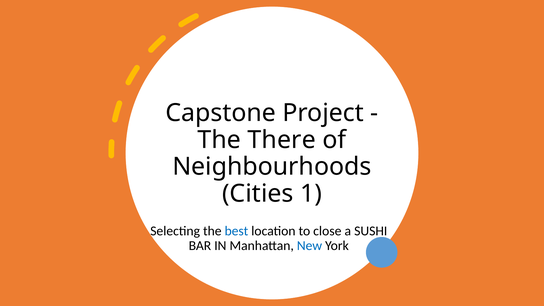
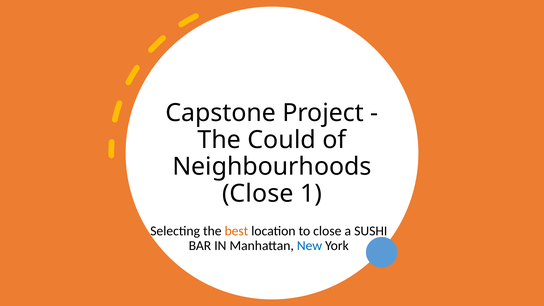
There: There -> Could (282, 140)
Cities: Cities -> Close (258, 194)
best colour: blue -> orange (236, 231)
